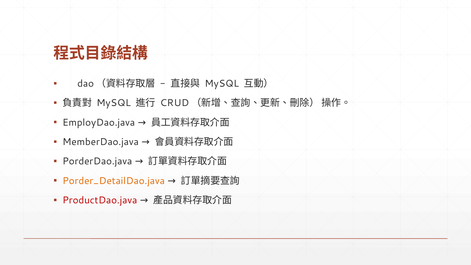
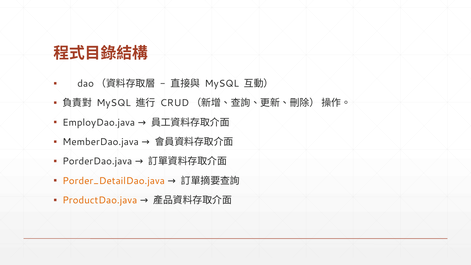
ProductDao.java colour: red -> orange (100, 200)
